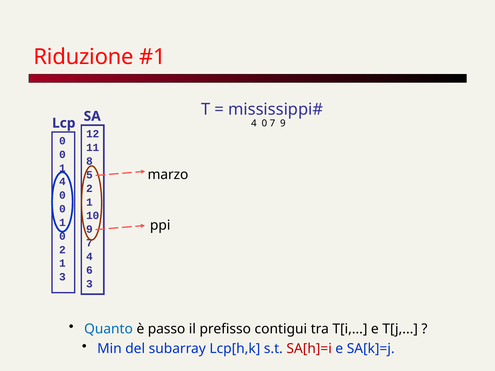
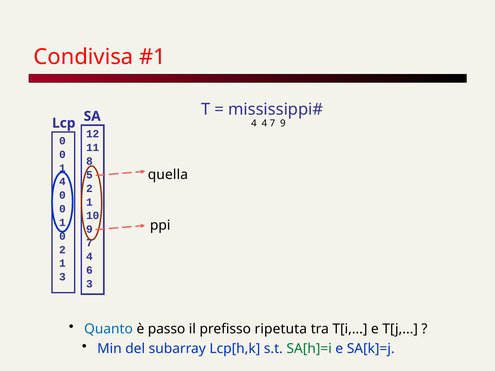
Riduzione: Riduzione -> Condivisa (83, 57)
0: 0 -> 4 (264, 123)
marzo: marzo -> quella (168, 175)
contigui: contigui -> ripetuta (281, 329)
SA[h]=i colour: red -> green (309, 349)
